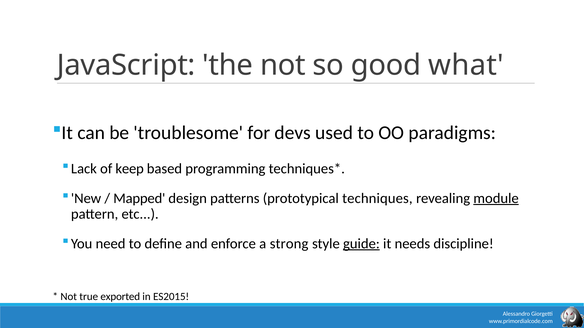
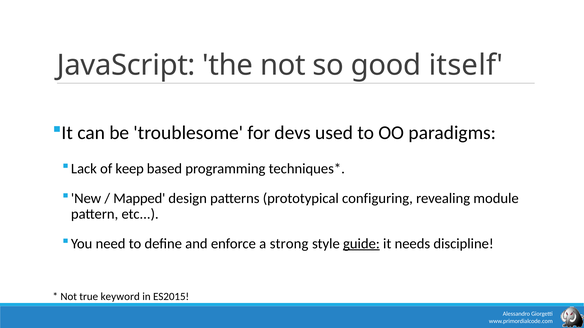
what: what -> itself (466, 65)
techniques: techniques -> configuring (377, 199)
module underline: present -> none (496, 199)
exported: exported -> keyword (120, 297)
